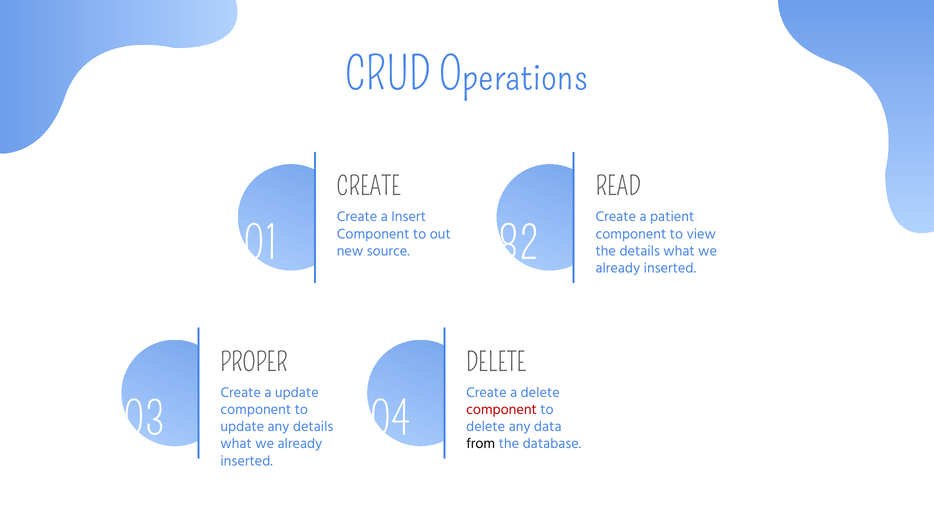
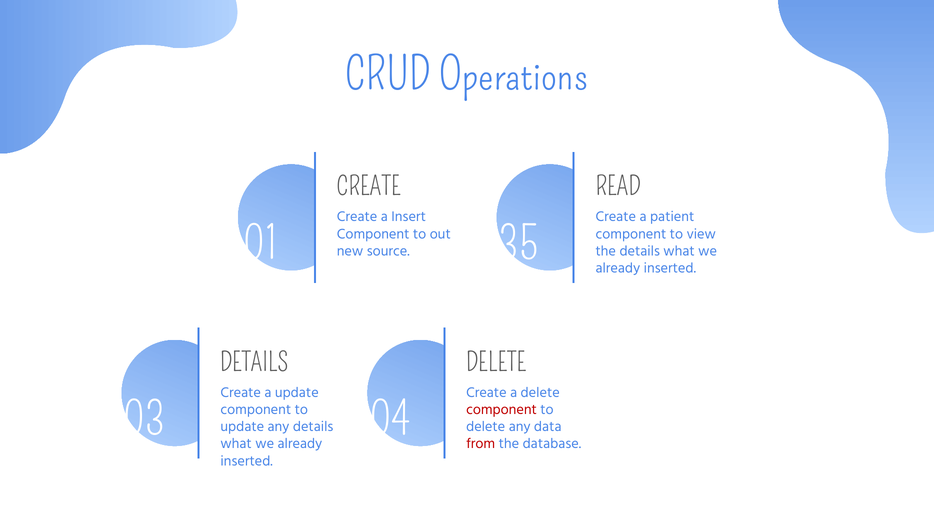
82: 82 -> 35 (519, 244)
PROPER: PROPER -> DETAILS (254, 363)
from colour: black -> red (481, 444)
